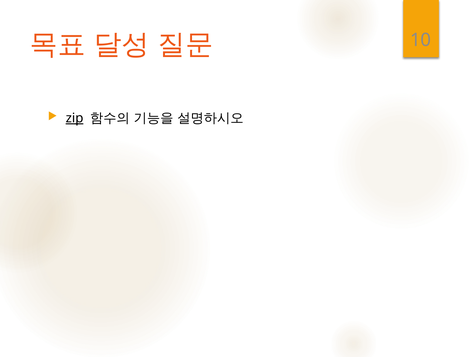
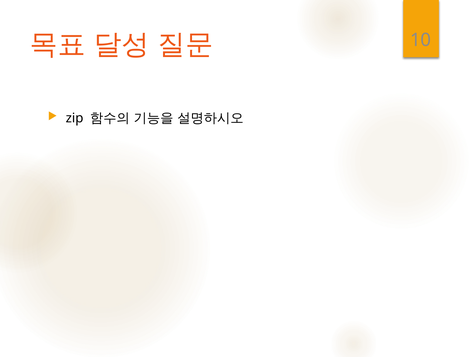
zip underline: present -> none (75, 118)
